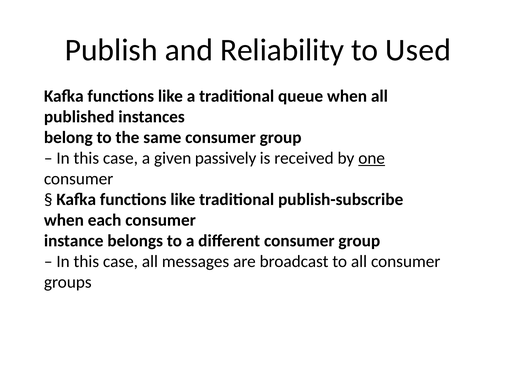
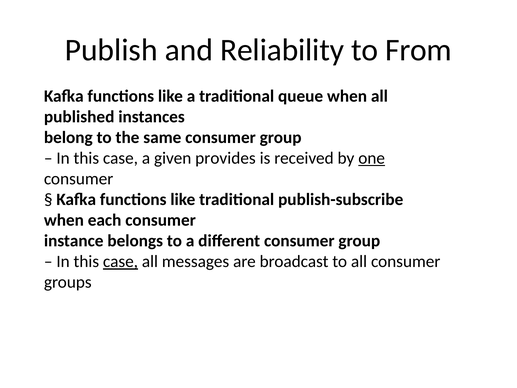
Used: Used -> From (418, 50)
passively: passively -> provides (225, 158)
case underline: none -> present (120, 261)
